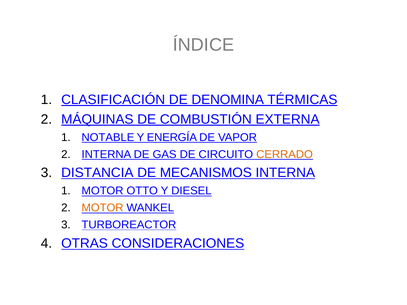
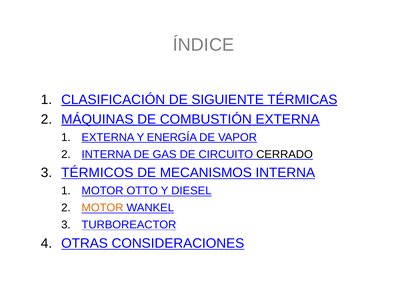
DENOMINA: DENOMINA -> SIGUIENTE (228, 100)
NOTABLE: NOTABLE -> EXTERNA (108, 137)
CERRADO colour: orange -> black (285, 154)
DISTANCIA: DISTANCIA -> TÉRMICOS (97, 173)
